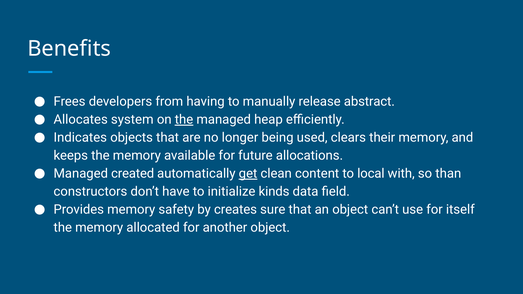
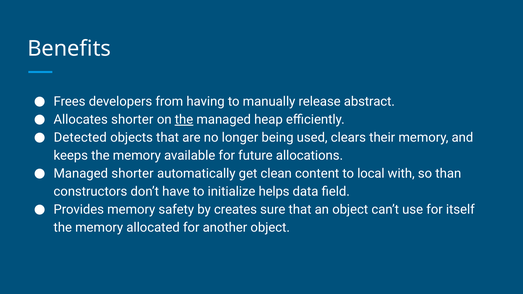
Allocates system: system -> shorter (132, 120)
Indicates: Indicates -> Detected (80, 138)
Managed created: created -> shorter (133, 174)
get underline: present -> none (248, 174)
kinds: kinds -> helps (274, 192)
